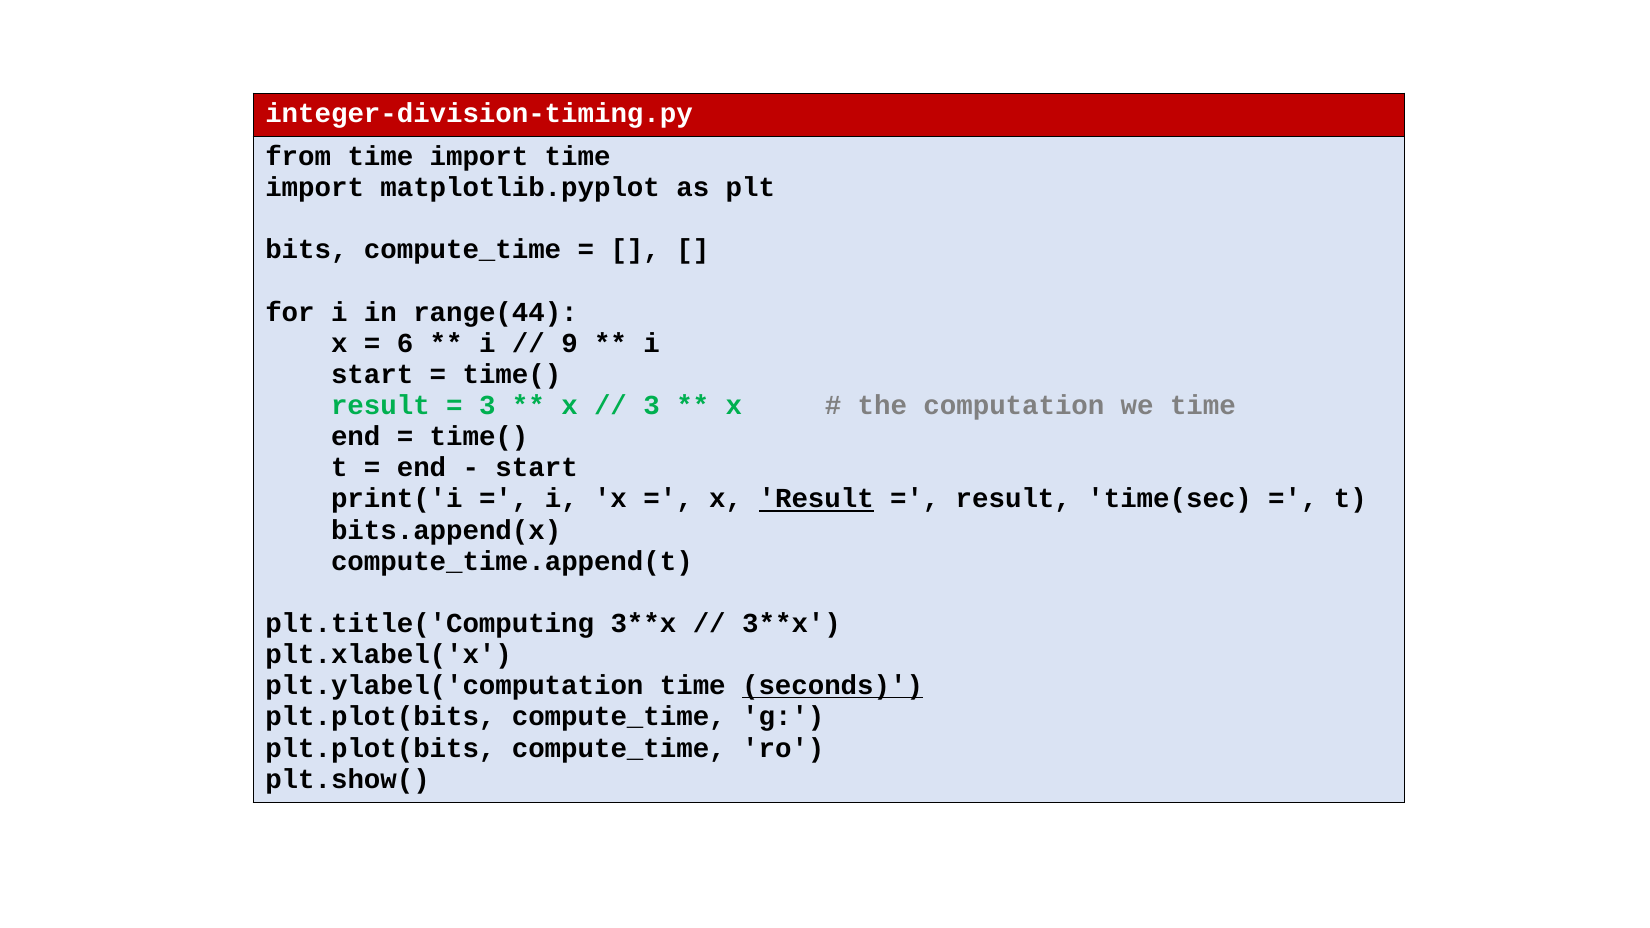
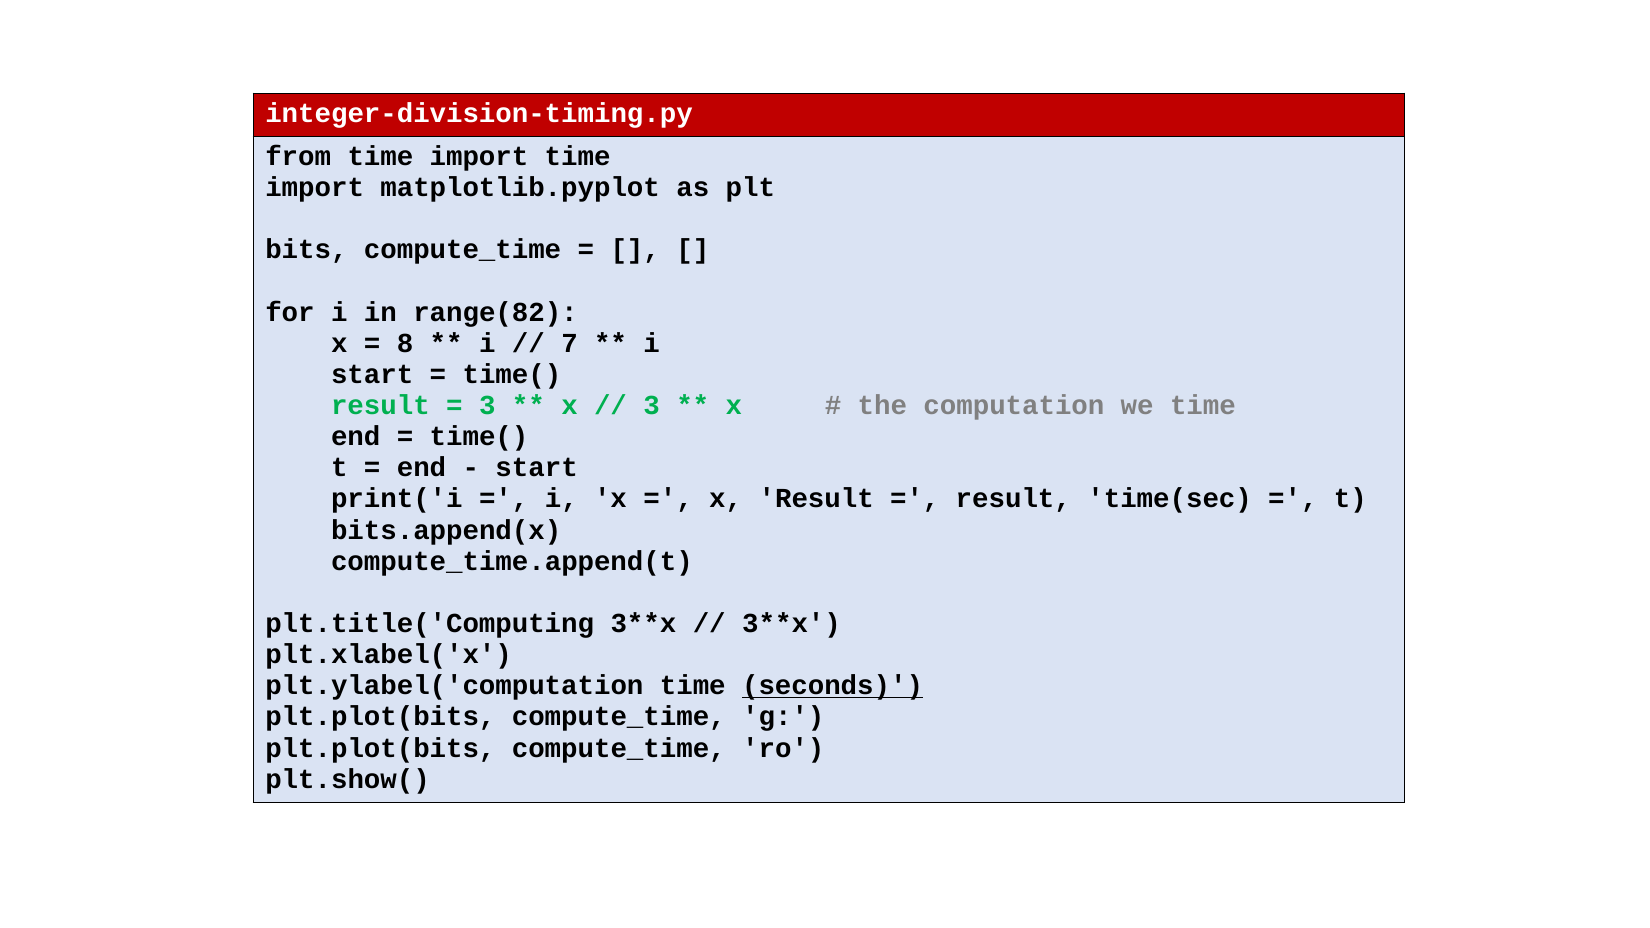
range(44: range(44 -> range(82 (495, 312)
6: 6 -> 8 (405, 343)
9: 9 -> 7 (569, 343)
Result underline: present -> none (816, 499)
